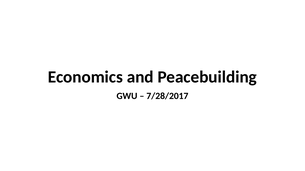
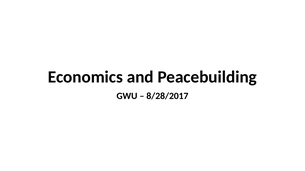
7/28/2017: 7/28/2017 -> 8/28/2017 (167, 96)
